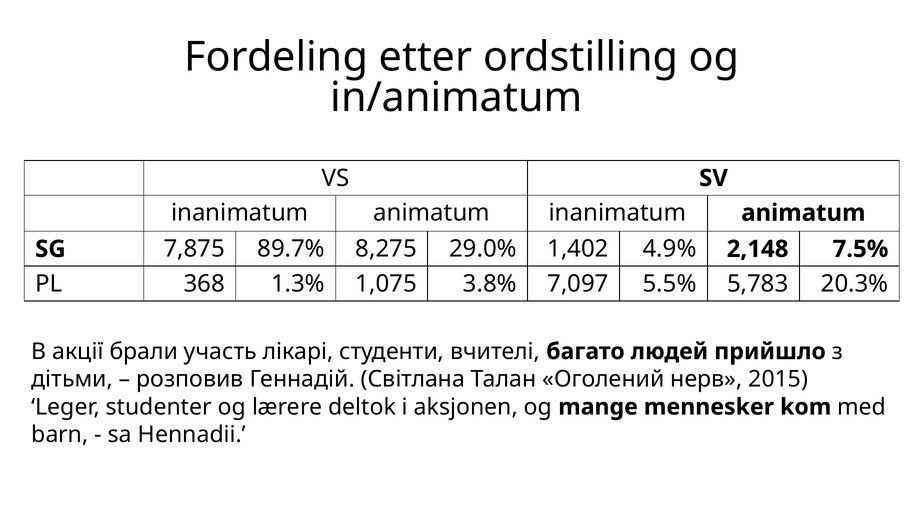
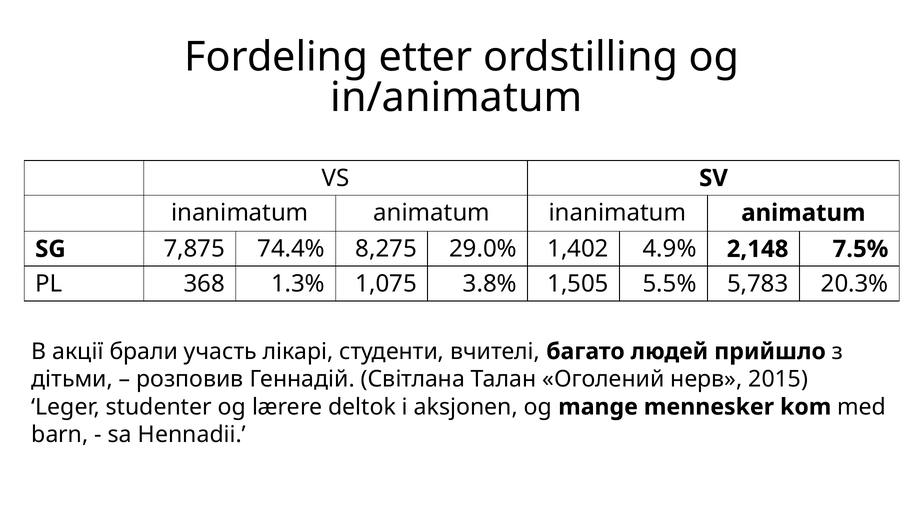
89.7%: 89.7% -> 74.4% (291, 249)
7,097: 7,097 -> 1,505 (578, 284)
